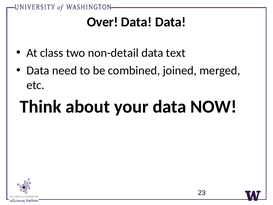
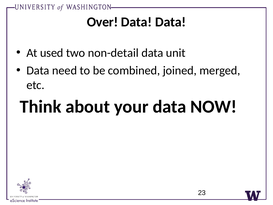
class: class -> used (52, 53)
text: text -> unit (176, 53)
